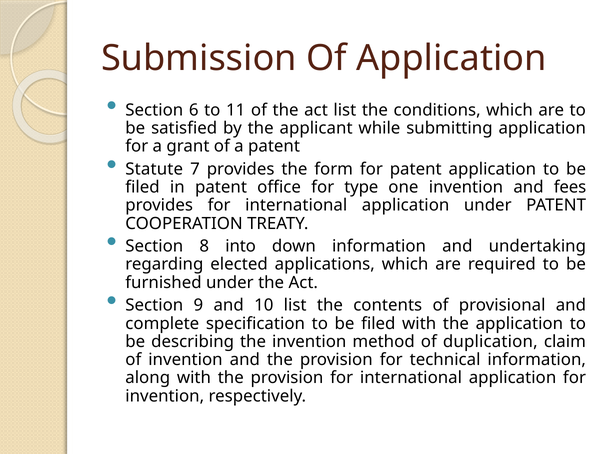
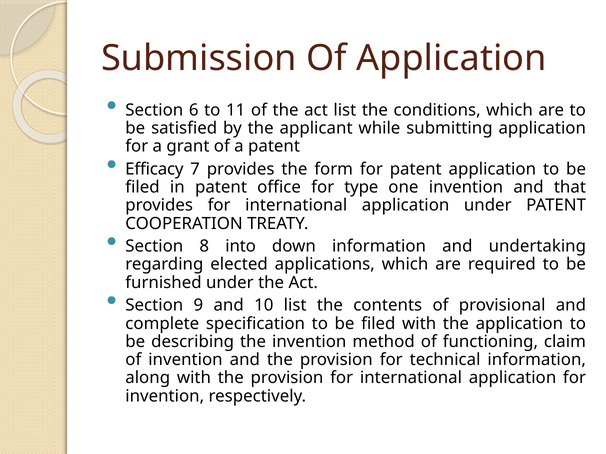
Statute: Statute -> Efficacy (154, 169)
fees: fees -> that (570, 187)
duplication: duplication -> functioning (490, 342)
